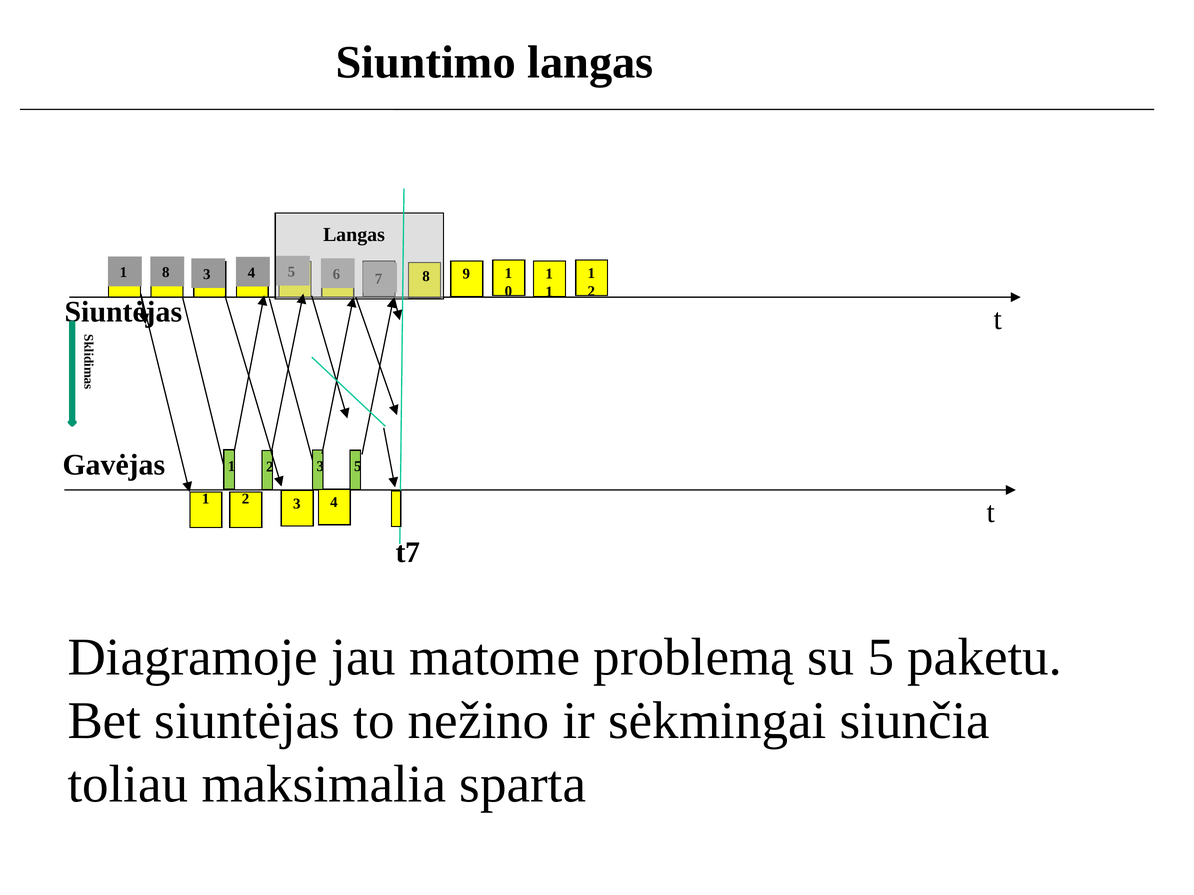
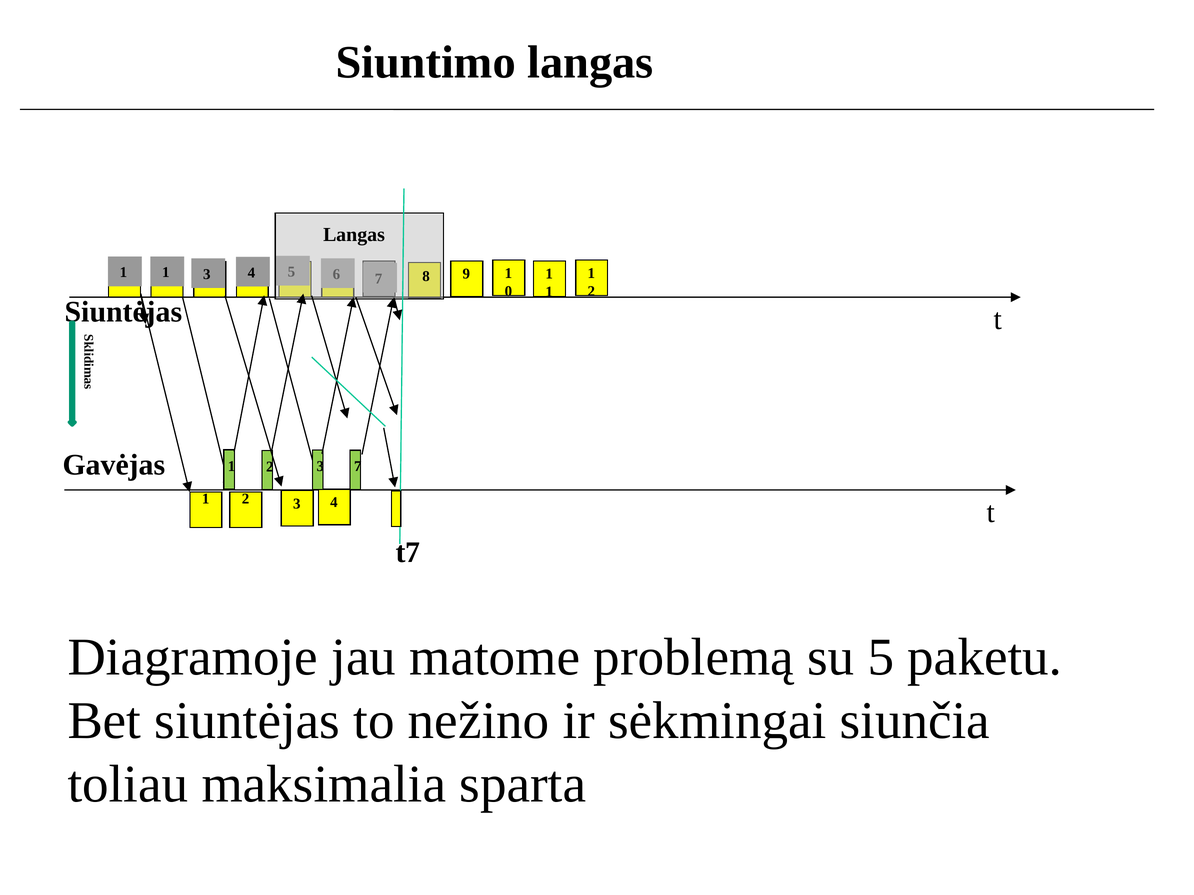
8: 8 -> 1 (166, 273)
3 5: 5 -> 7 (358, 467)
